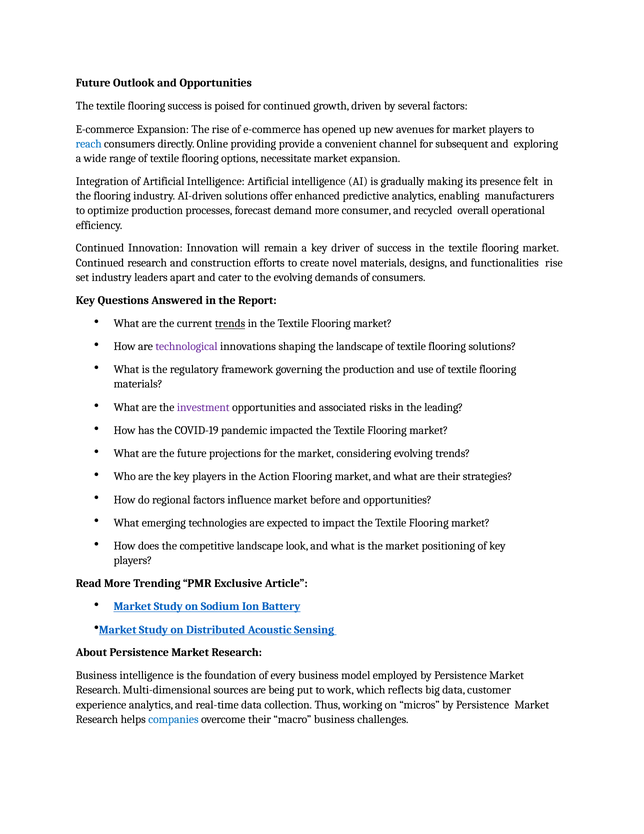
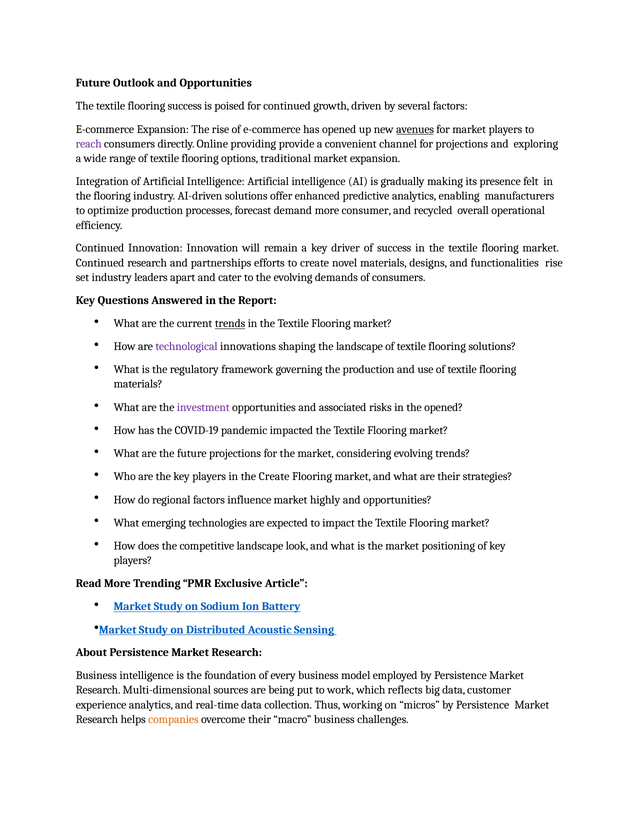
avenues underline: none -> present (415, 129)
reach colour: blue -> purple (89, 144)
for subsequent: subsequent -> projections (462, 144)
necessitate: necessitate -> traditional (286, 158)
construction: construction -> partnerships (221, 263)
the leading: leading -> opened (444, 407)
the Action: Action -> Create (274, 476)
before: before -> highly (325, 499)
companies colour: blue -> orange (173, 719)
